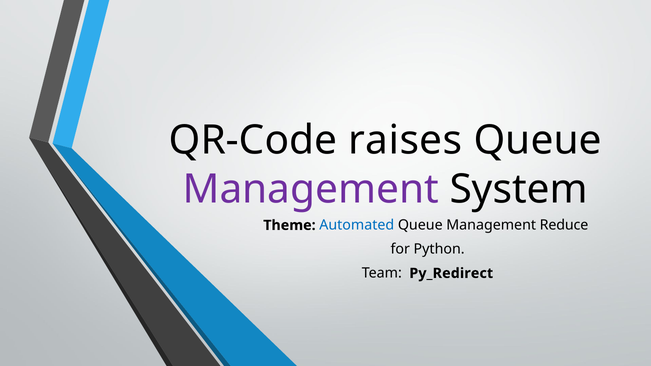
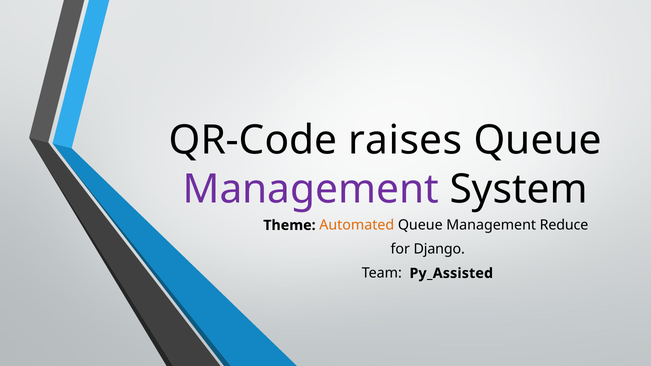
Automated colour: blue -> orange (357, 225)
Python: Python -> Django (439, 249)
Py_Redirect: Py_Redirect -> Py_Assisted (451, 273)
